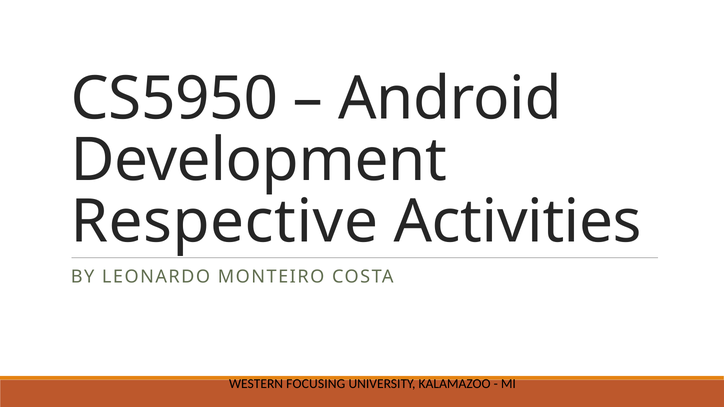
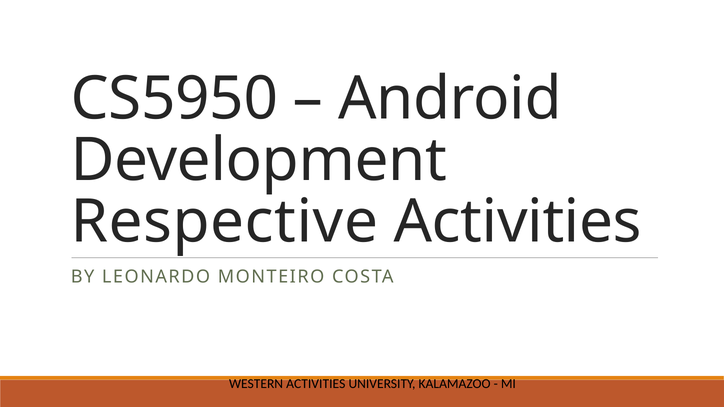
WESTERN FOCUSING: FOCUSING -> ACTIVITIES (316, 384)
